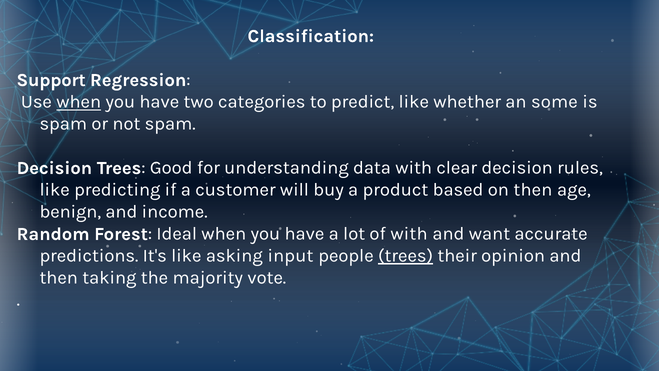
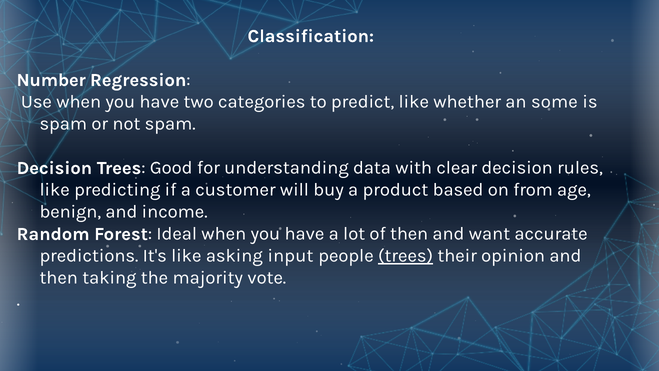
Support: Support -> Number (51, 80)
when underline: present -> none (79, 102)
on then: then -> from (533, 190)
of with: with -> then (409, 234)
